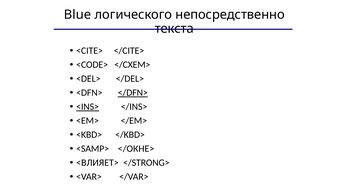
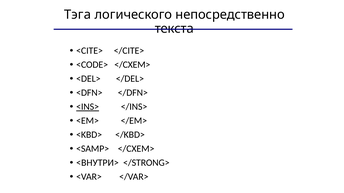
Blue: Blue -> Тэга (78, 15)
</DFN> underline: present -> none (133, 93)
<SAMP> </ОКНЕ>: </ОКНЕ> -> </СХЕМ> (136, 149)
<ВЛИЯЕТ>: <ВЛИЯЕТ> -> <ВНУТРИ> (97, 163)
